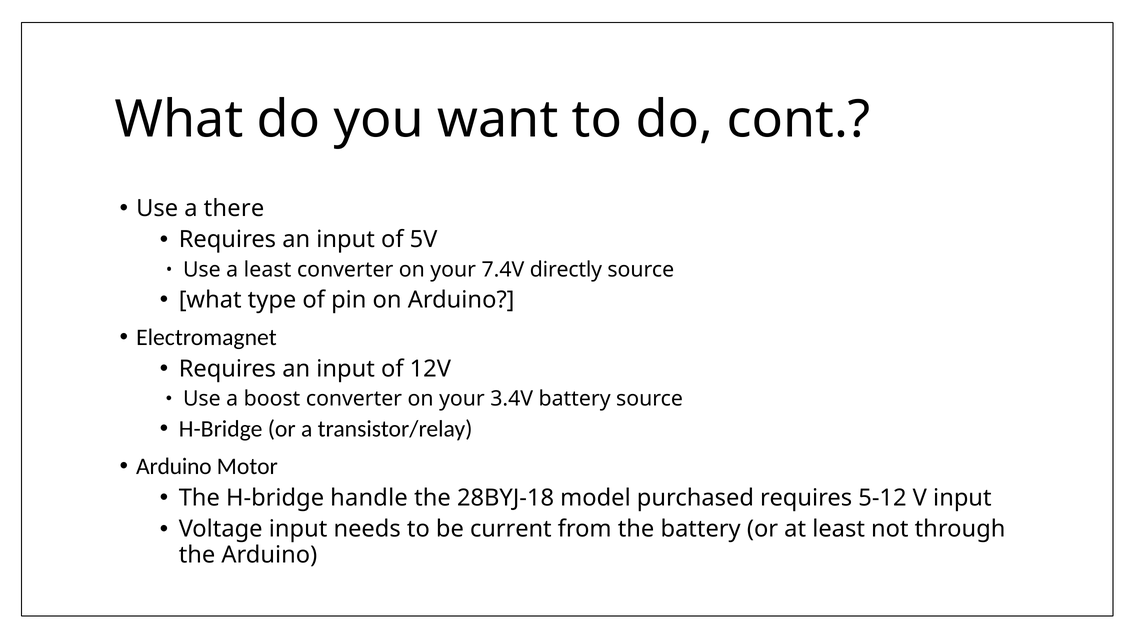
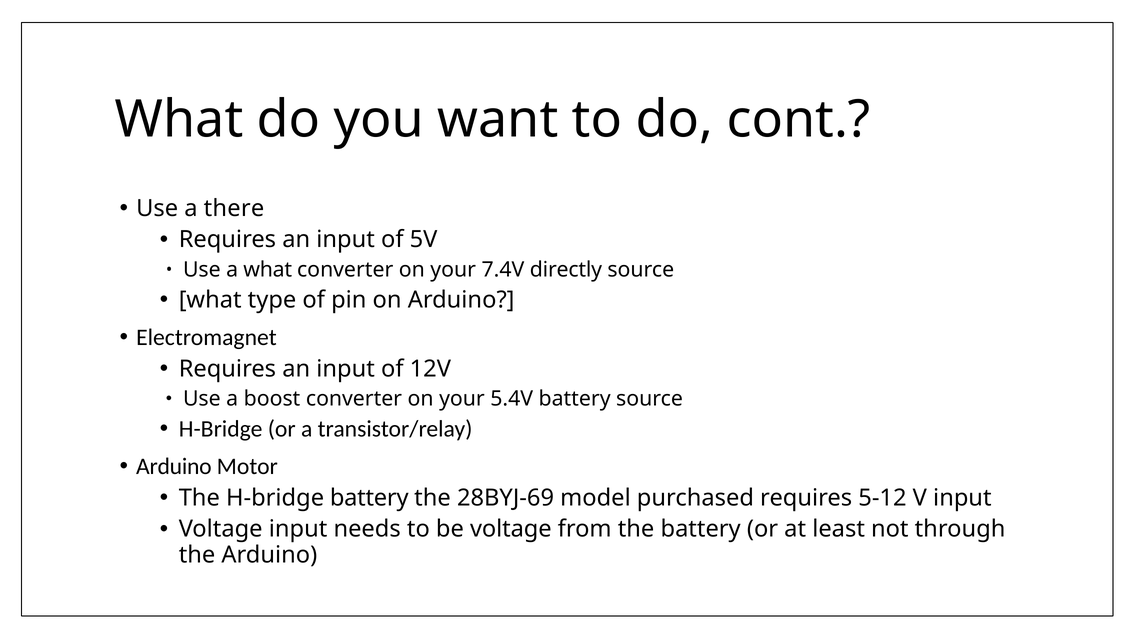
a least: least -> what (268, 270)
3.4V: 3.4V -> 5.4V (512, 399)
H-bridge handle: handle -> battery (369, 498)
28BYJ-18: 28BYJ-18 -> 28BYJ-69 (506, 498)
be current: current -> voltage (511, 530)
